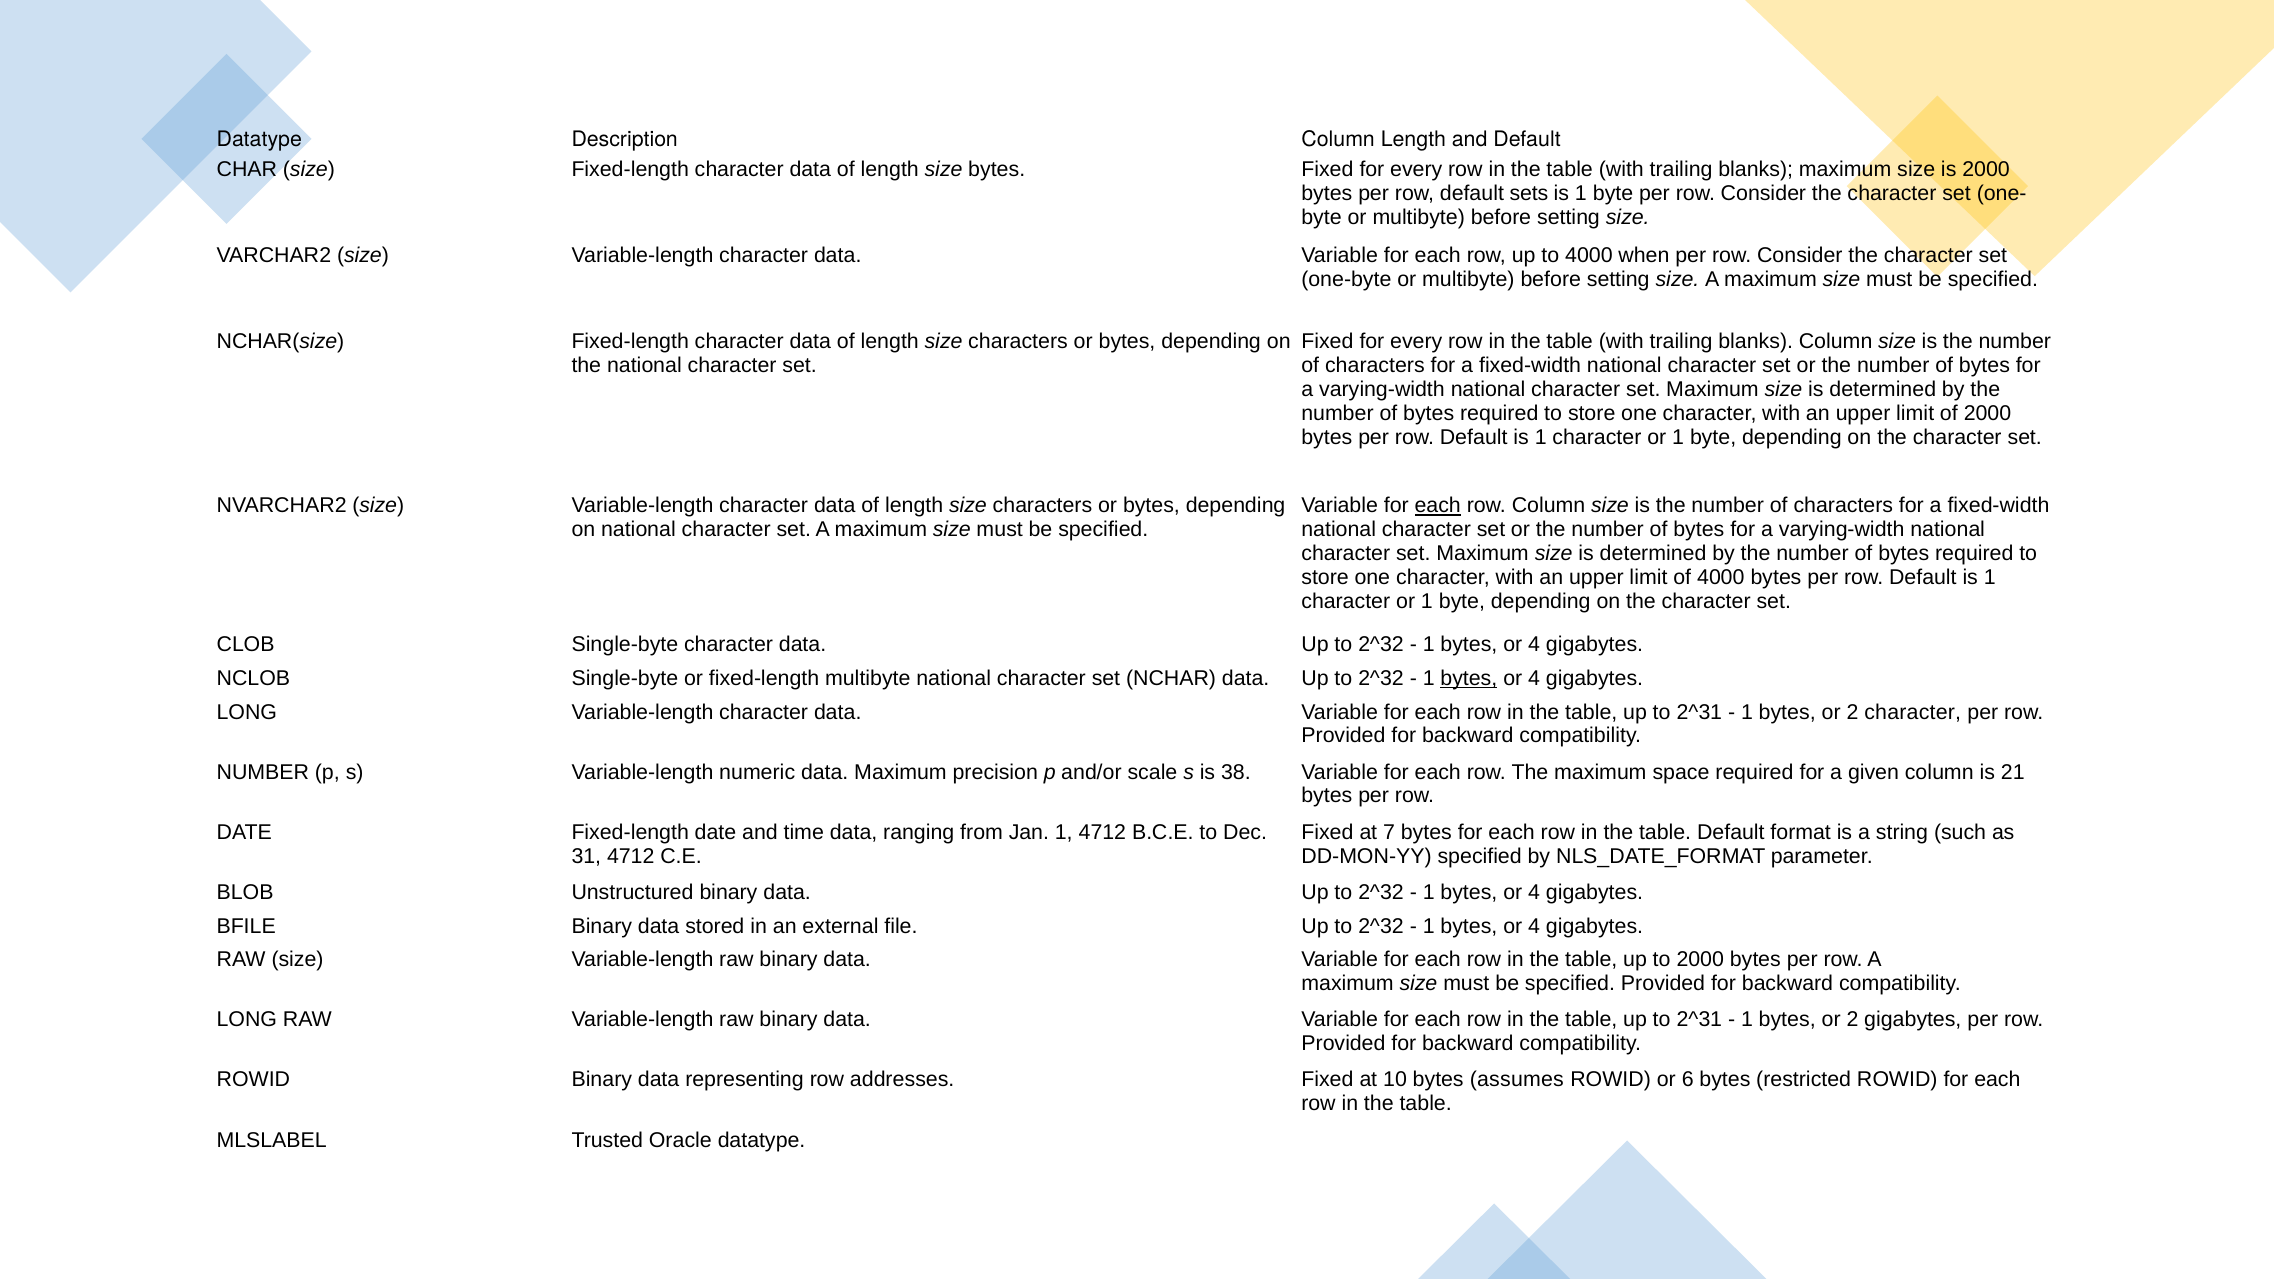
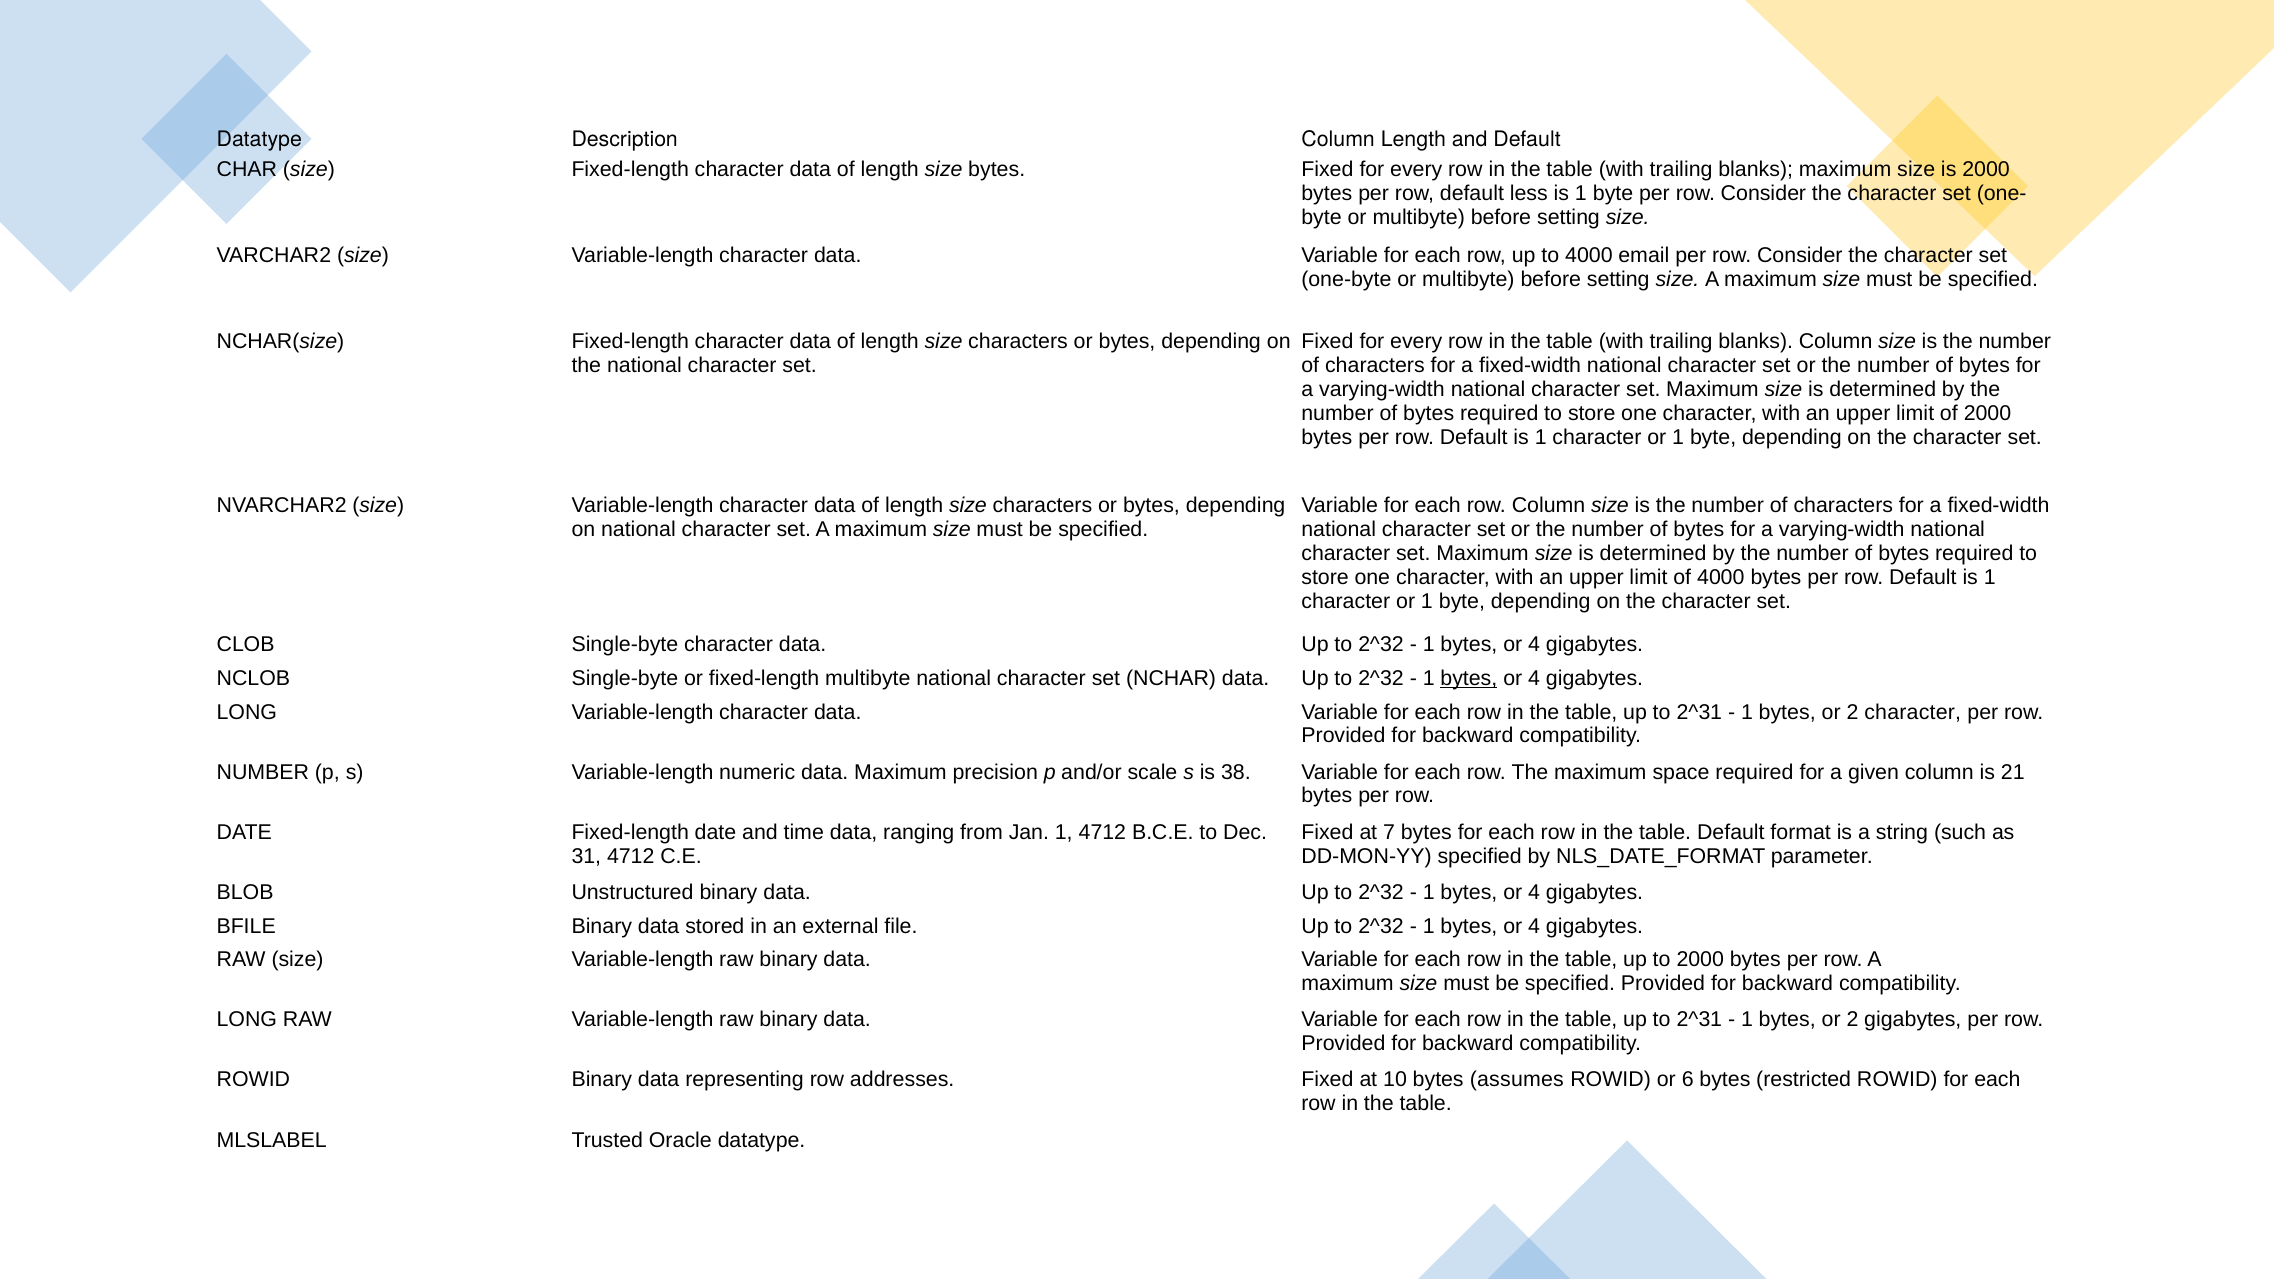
sets: sets -> less (1529, 193)
when: when -> email (1644, 255)
each underline: present -> none (1438, 506)
